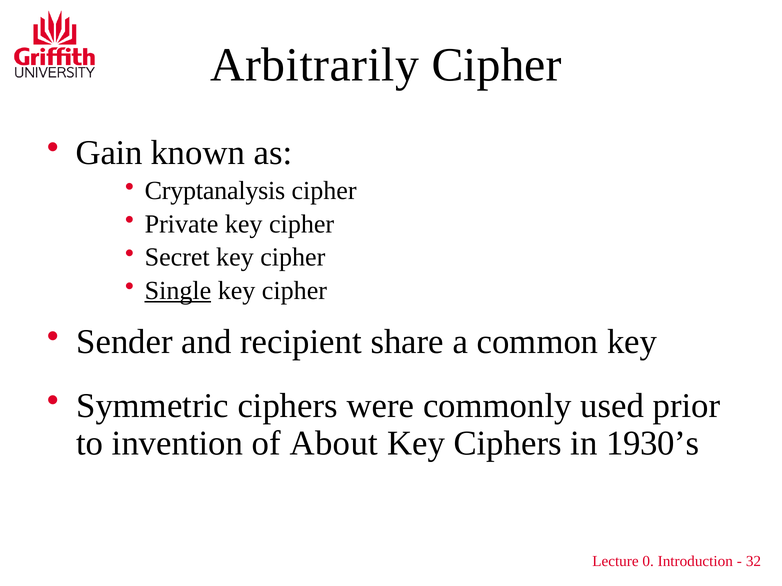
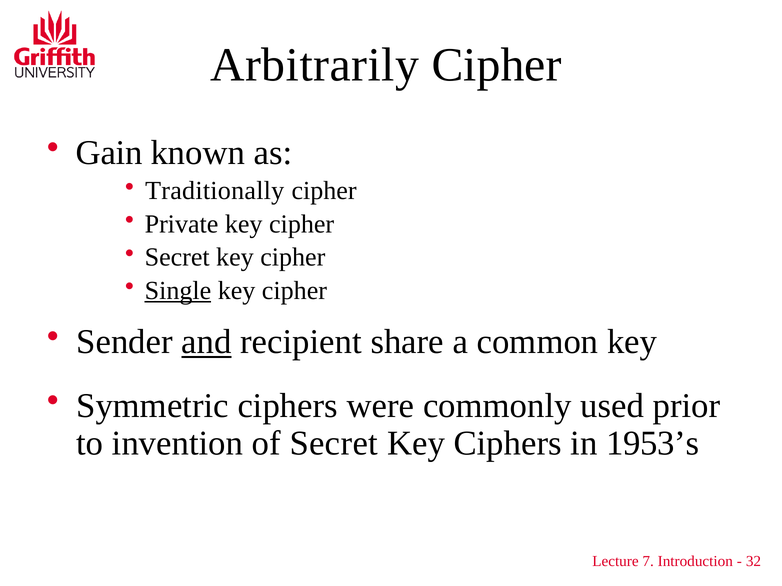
Cryptanalysis: Cryptanalysis -> Traditionally (215, 191)
and underline: none -> present (207, 342)
of About: About -> Secret (334, 444)
1930’s: 1930’s -> 1953’s (653, 444)
0: 0 -> 7 (648, 561)
